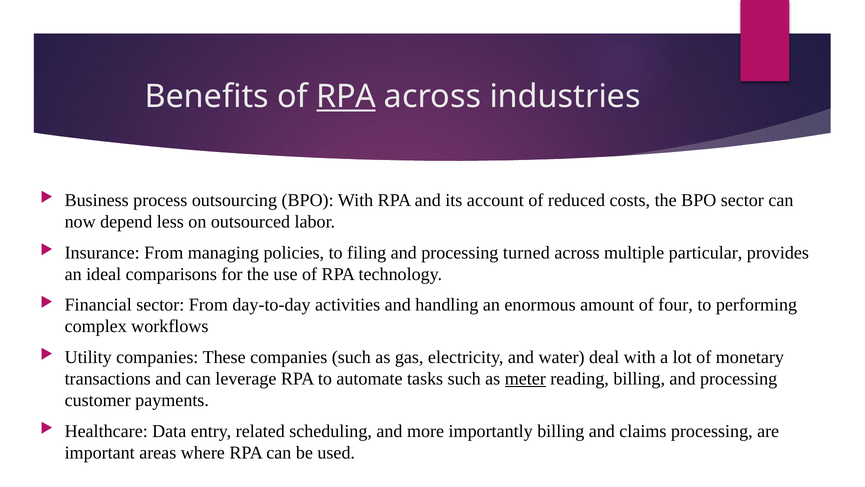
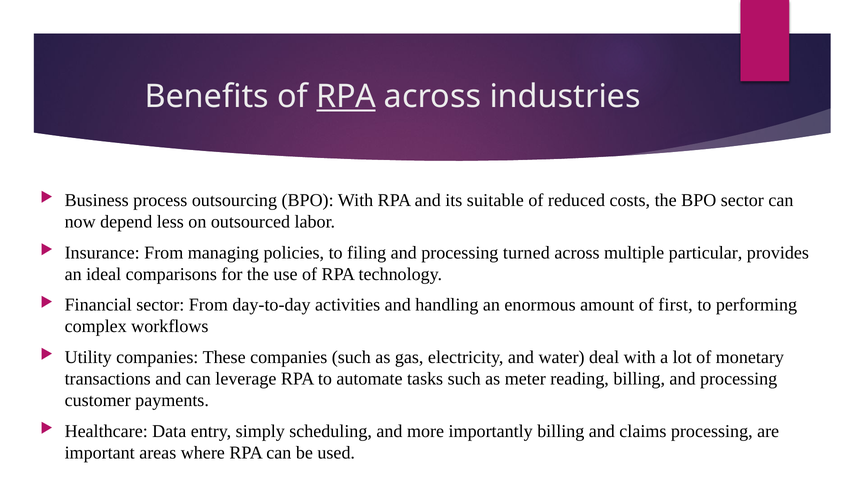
account: account -> suitable (495, 200)
four: four -> first (675, 305)
meter underline: present -> none (525, 379)
related: related -> simply (260, 431)
